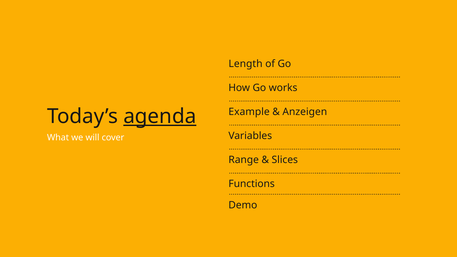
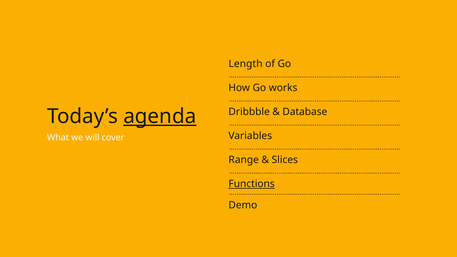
Example: Example -> Dribbble (249, 112)
Anzeigen: Anzeigen -> Database (305, 112)
Functions underline: none -> present (252, 184)
